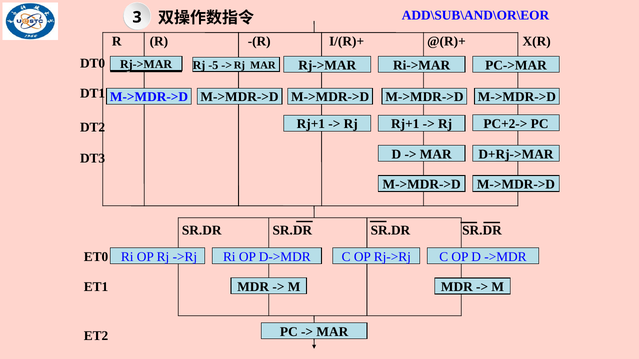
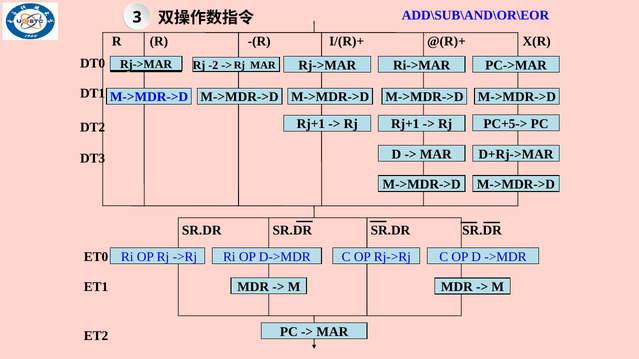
-5: -5 -> -2 (213, 65)
PC+2->: PC+2-> -> PC+5-> (505, 124)
